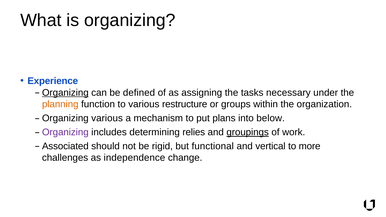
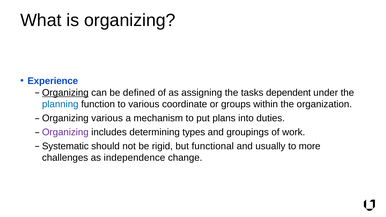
necessary: necessary -> dependent (288, 93)
planning colour: orange -> blue (60, 104)
restructure: restructure -> coordinate (185, 104)
below: below -> duties (271, 118)
relies: relies -> types (194, 132)
groupings underline: present -> none (248, 132)
Associated: Associated -> Systematic (65, 146)
vertical: vertical -> usually (270, 146)
